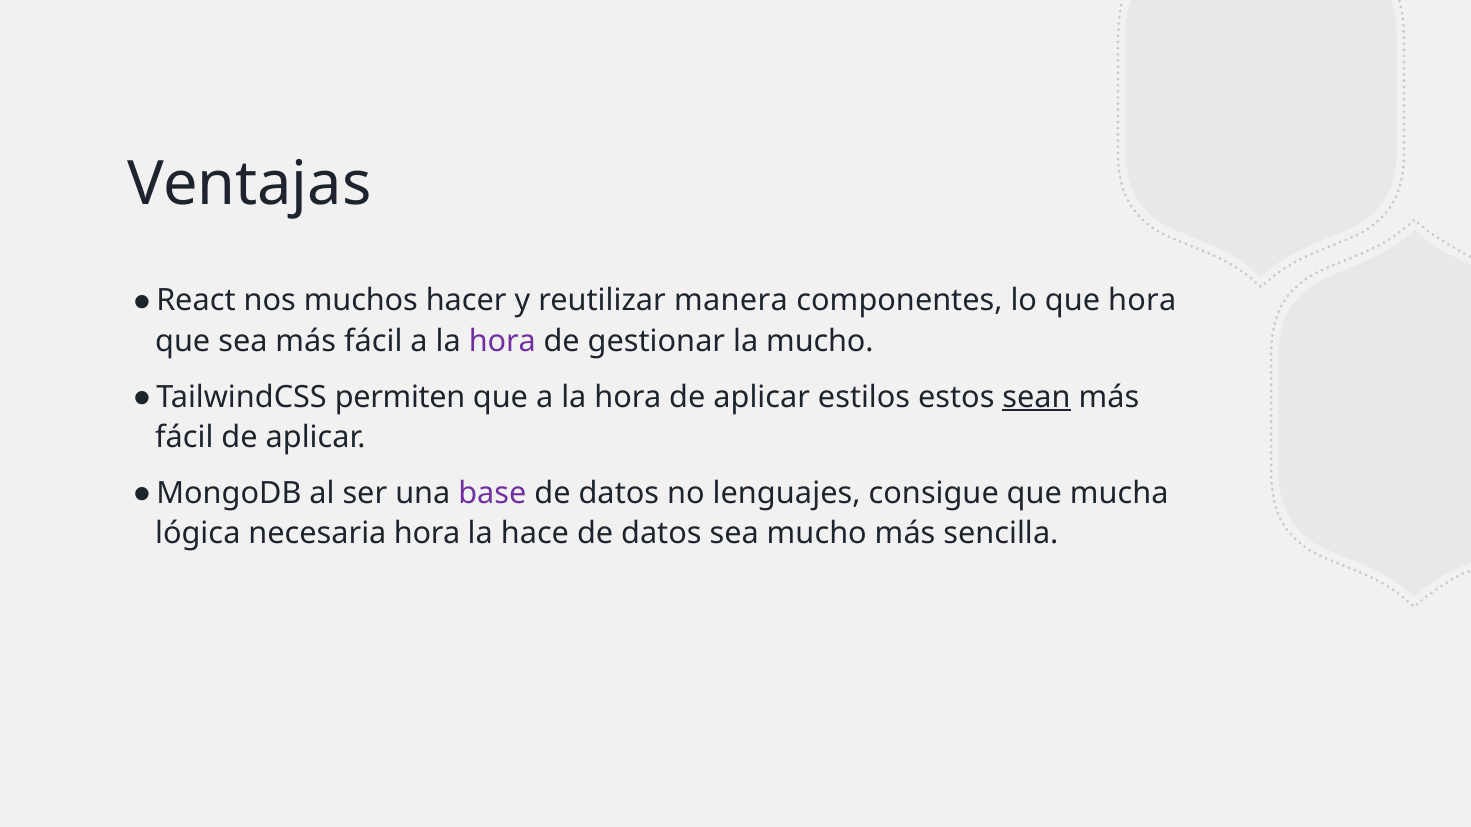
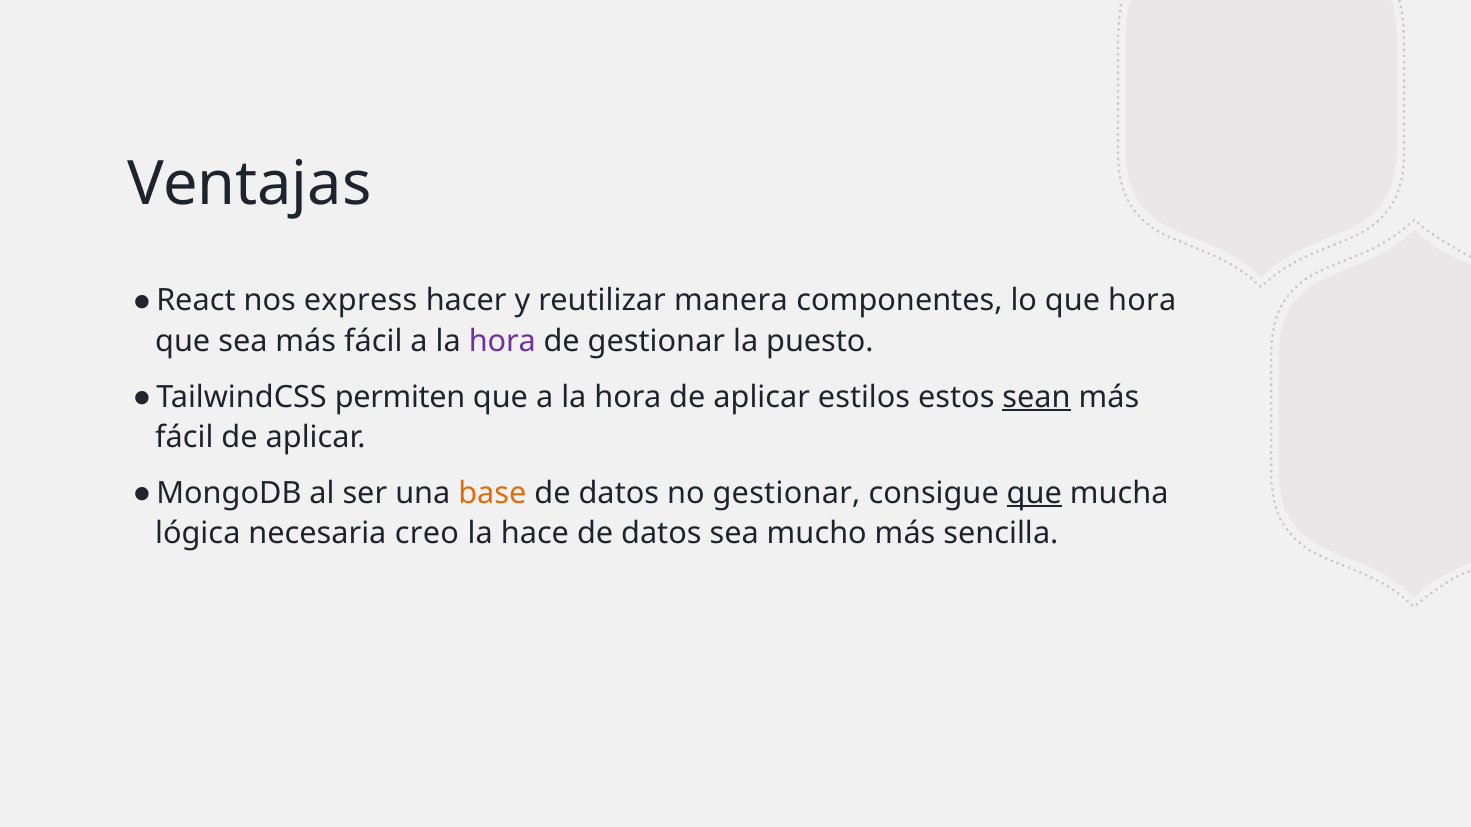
muchos: muchos -> express (361, 301)
la mucho: mucho -> puesto (820, 341)
base colour: purple -> orange (492, 493)
no lenguajes: lenguajes -> gestionar (787, 493)
que underline: none -> present (1034, 493)
necesaria hora: hora -> creo (427, 534)
